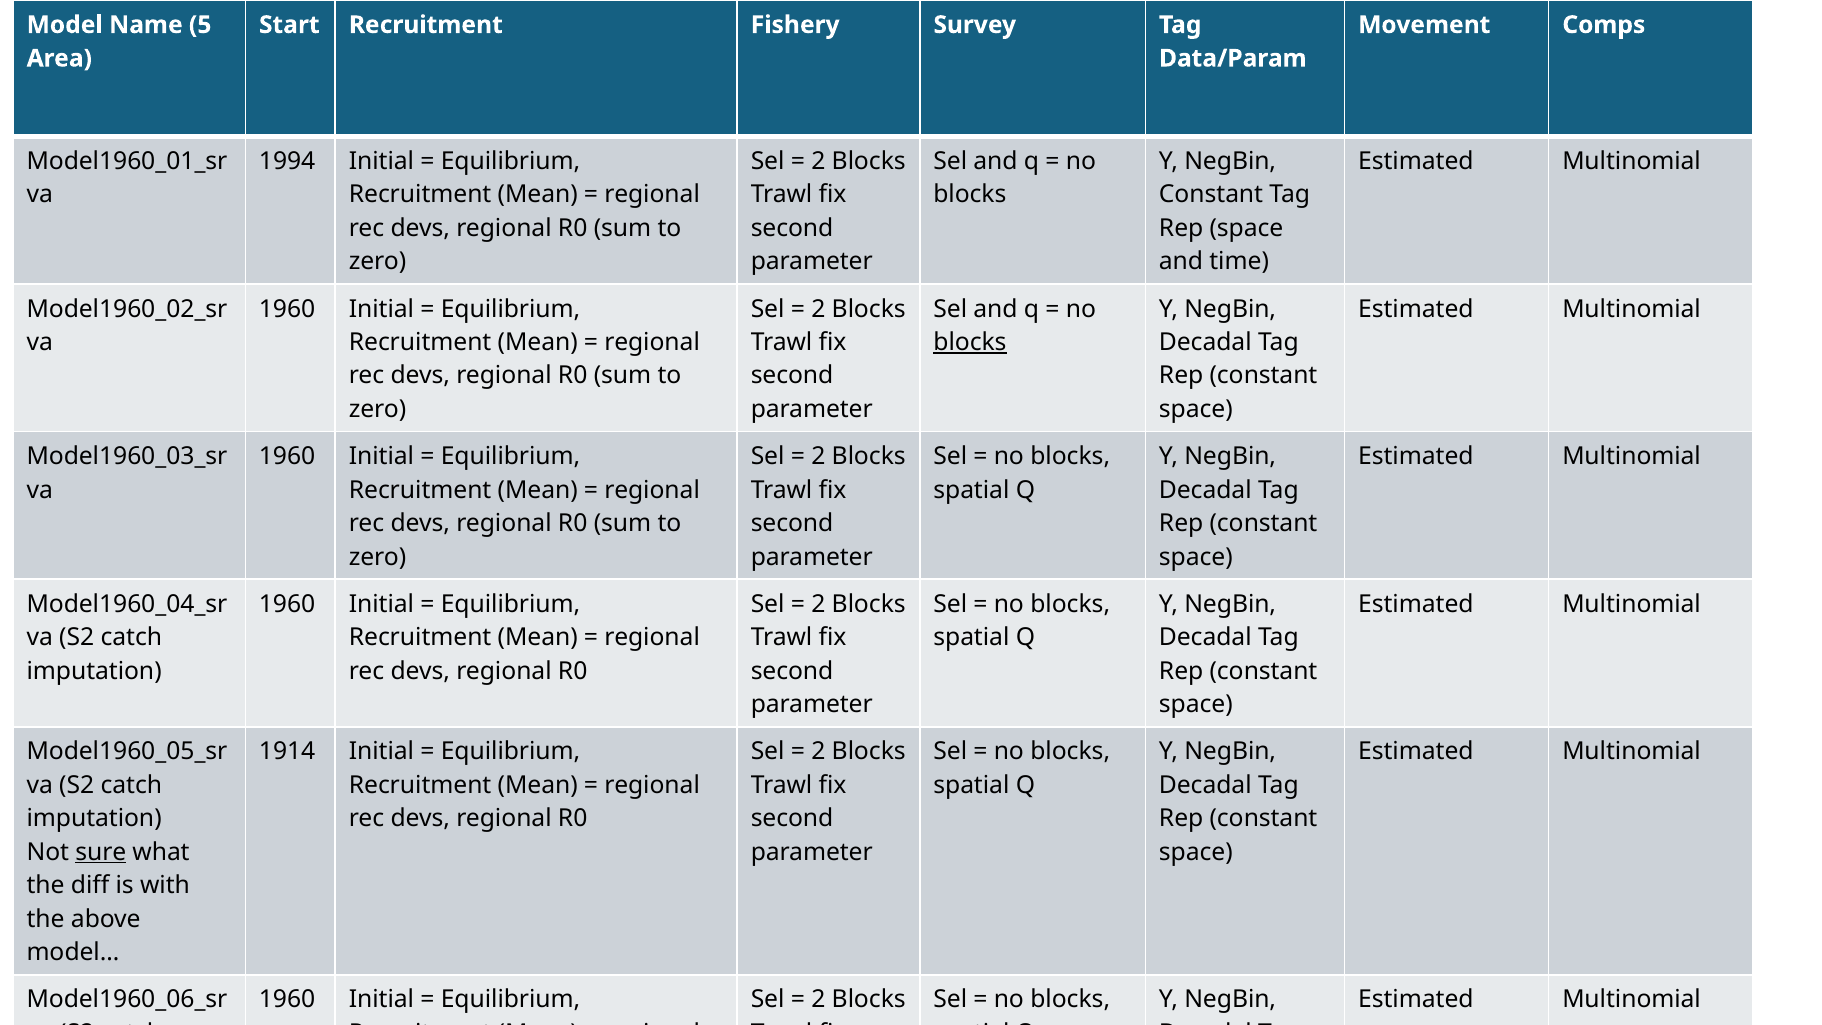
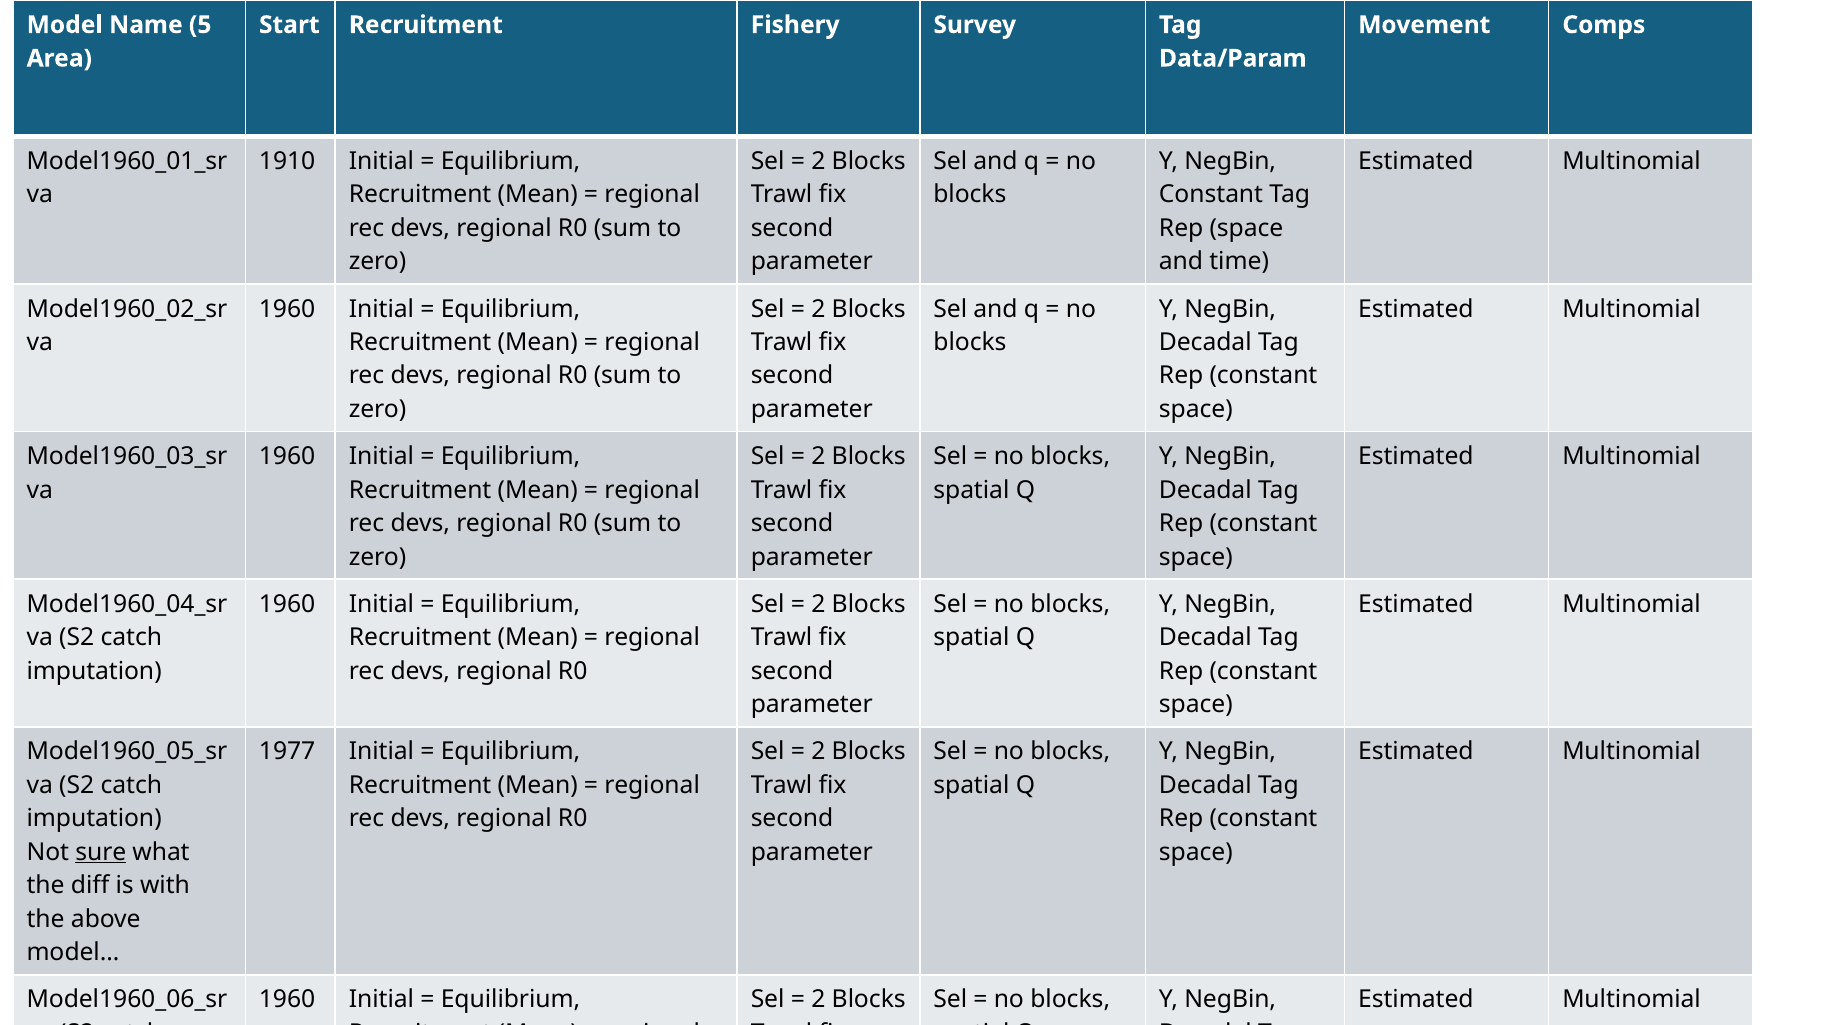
1994: 1994 -> 1910 (287, 161)
blocks underline: present -> none (970, 342)
1914: 1914 -> 1977 (287, 752)
